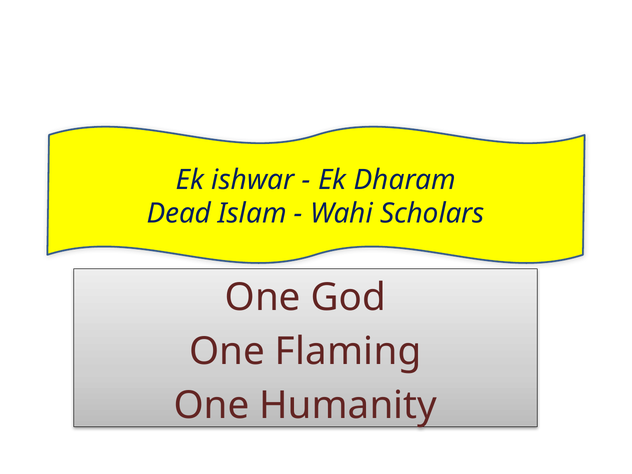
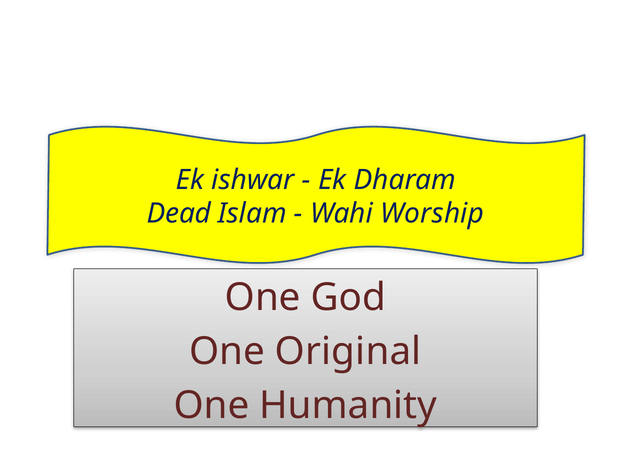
Scholars: Scholars -> Worship (432, 214)
Flaming: Flaming -> Original (348, 352)
